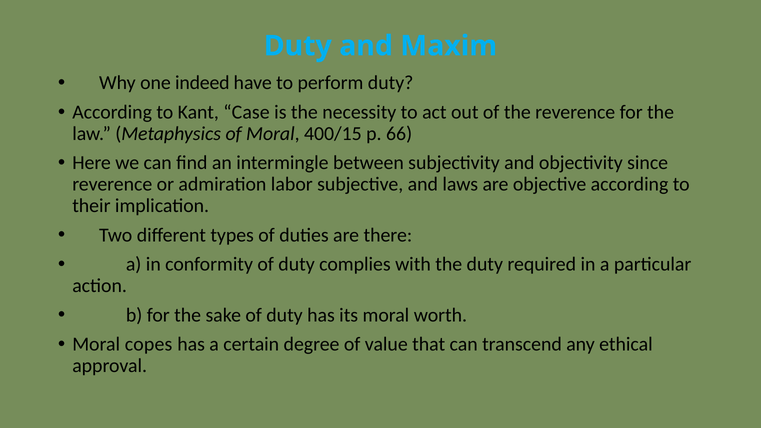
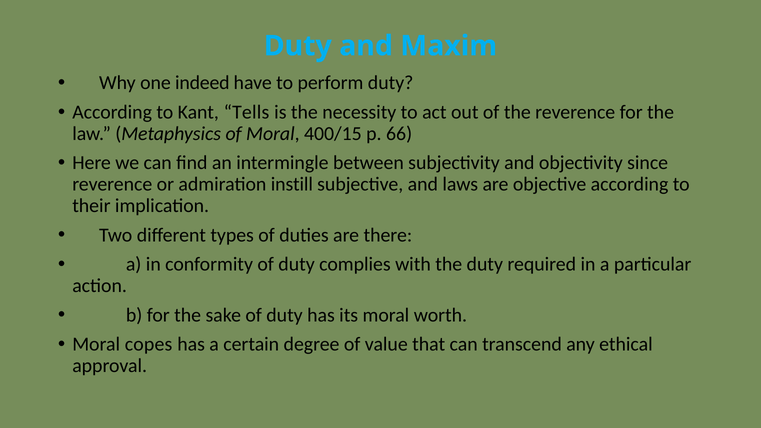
Case: Case -> Tells (246, 112)
labor: labor -> instill (292, 184)
